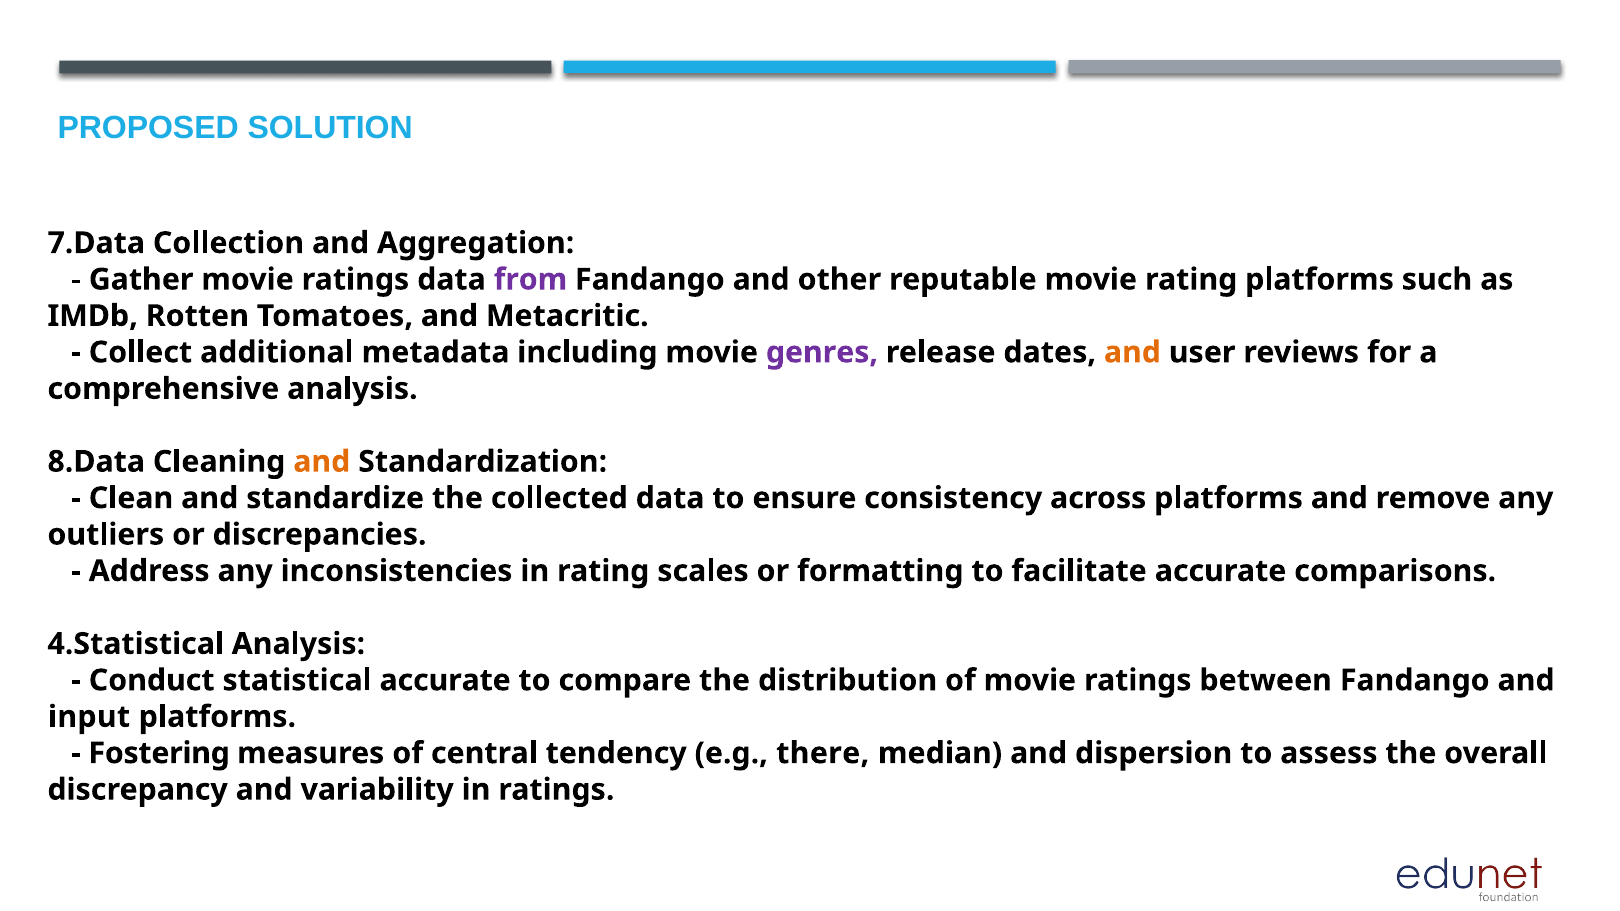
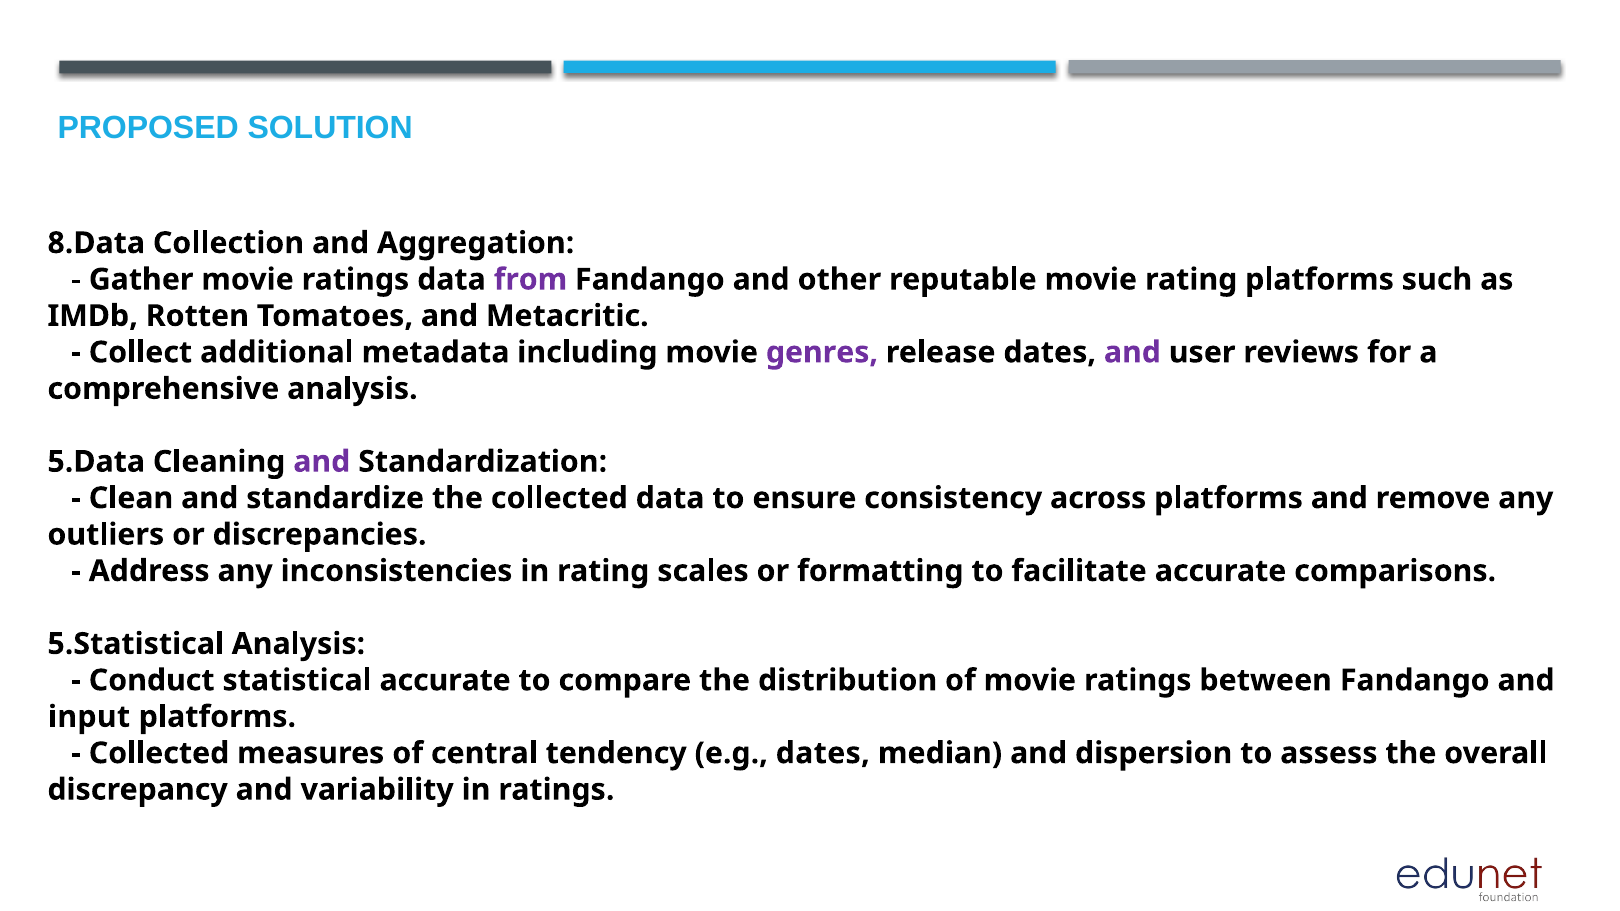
7.Data: 7.Data -> 8.Data (96, 243)
and colour: orange -> purple (1132, 352)
8.Data: 8.Data -> 5.Data (96, 462)
and colour: orange -> purple (322, 462)
4.Statistical: 4.Statistical -> 5.Statistical (136, 644)
Fostering: Fostering -> Collected (159, 753)
e.g there: there -> dates (823, 753)
